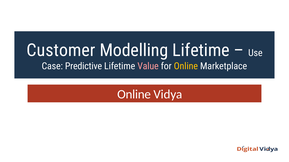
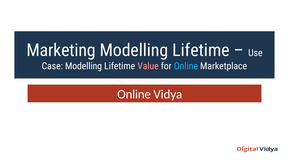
Customer: Customer -> Marketing (61, 51)
Case Predictive: Predictive -> Modelling (84, 66)
Online colour: yellow -> light blue (186, 66)
